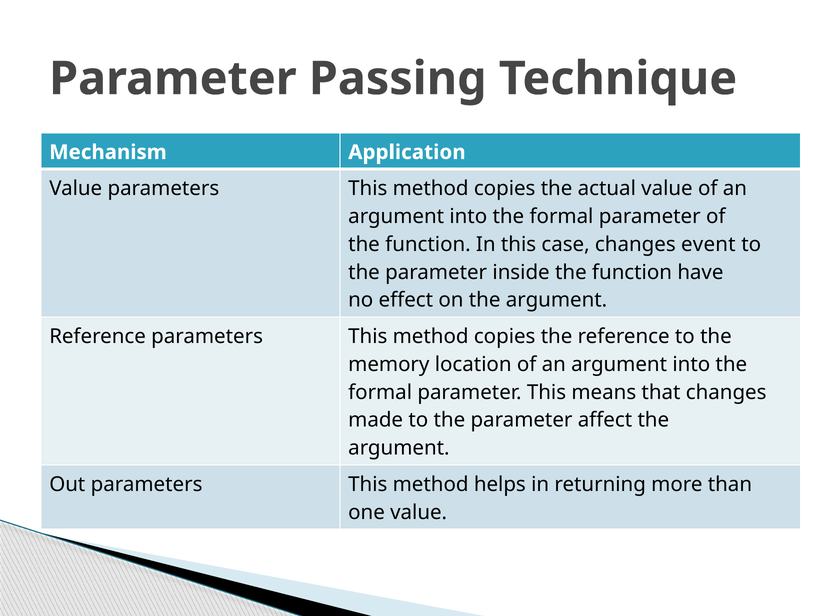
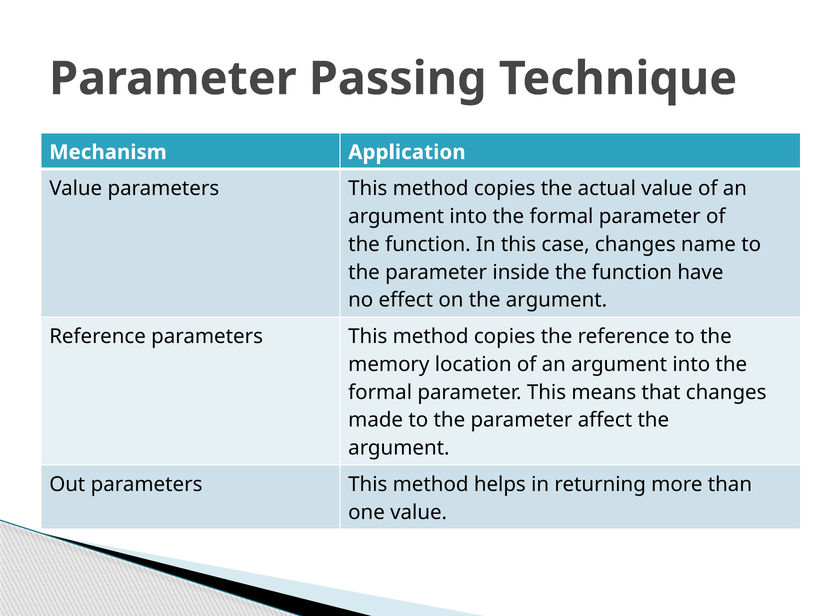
event: event -> name (708, 244)
